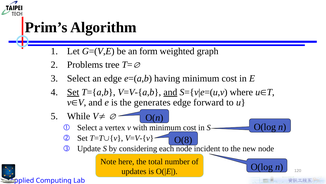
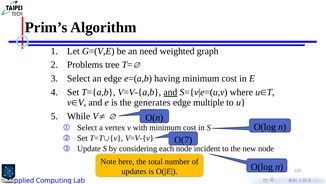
form: form -> need (148, 51)
Set underline: present -> none (73, 92)
forward: forward -> multiple (209, 102)
O(8: O(8 -> O(7 (183, 139)
